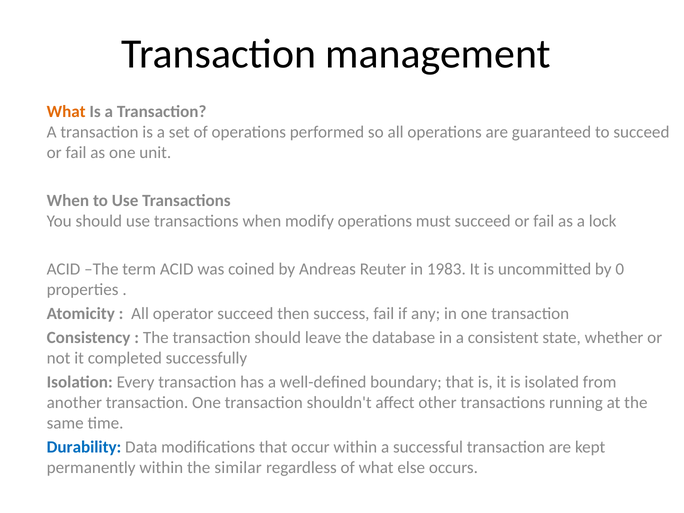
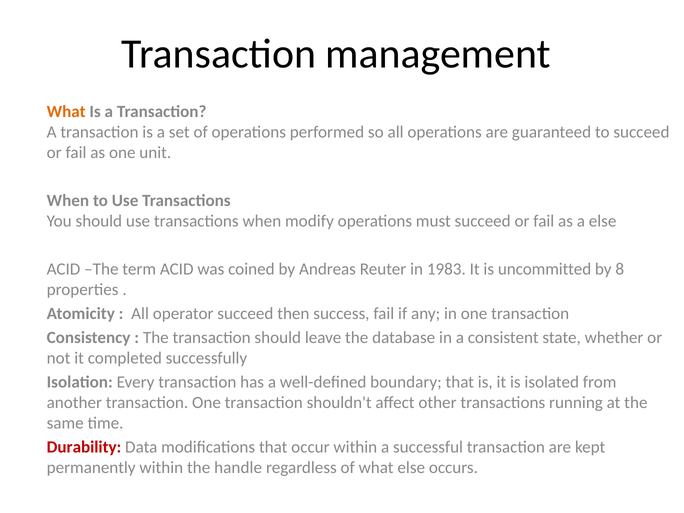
a lock: lock -> else (603, 221)
0: 0 -> 8 (620, 269)
Durability colour: blue -> red (84, 447)
similar: similar -> handle (238, 467)
